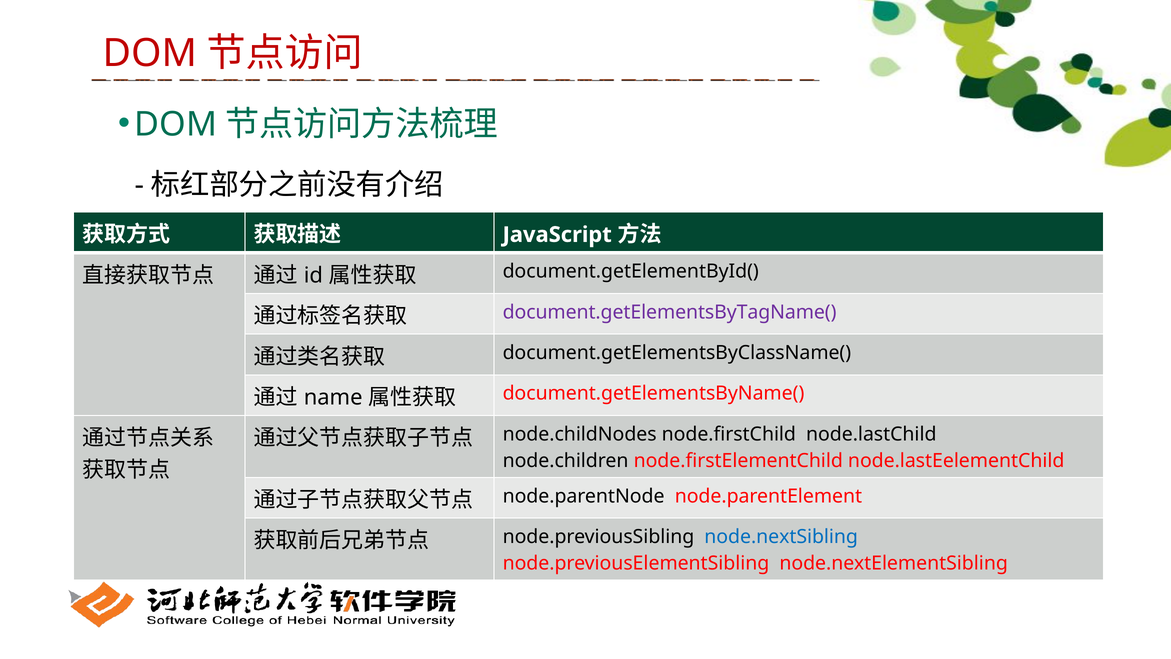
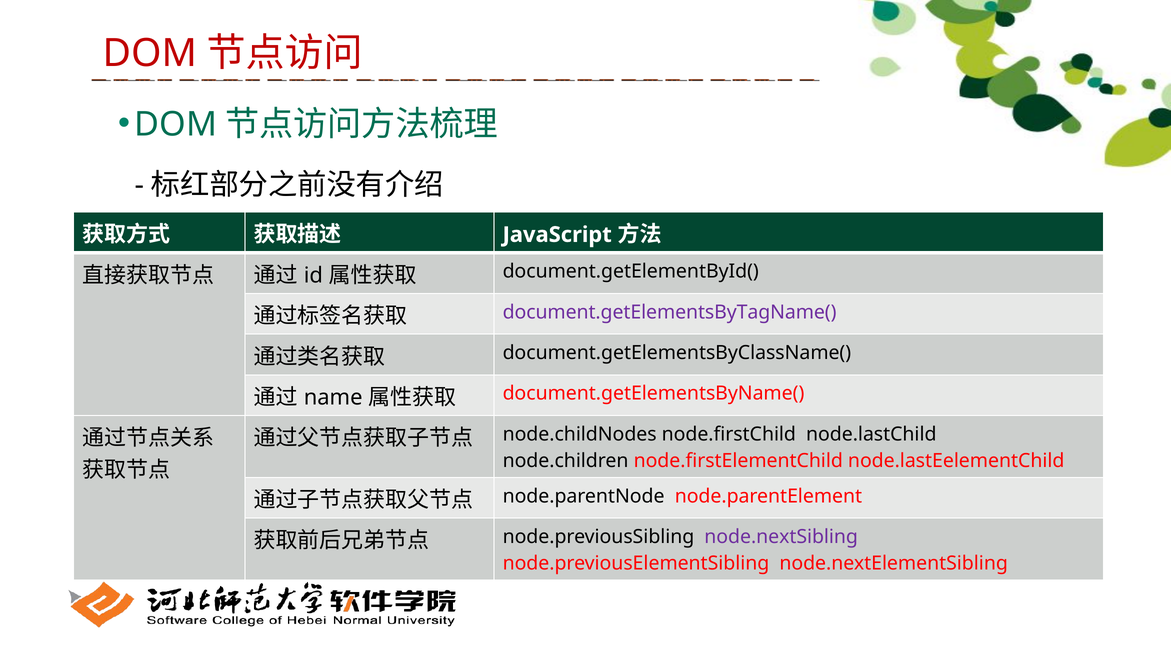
node.nextSibling colour: blue -> purple (781, 536)
